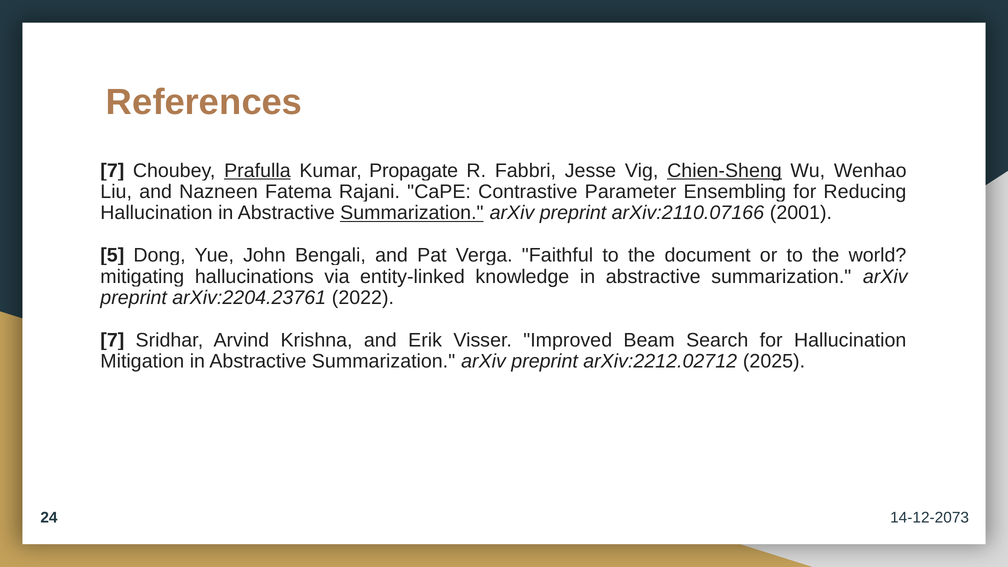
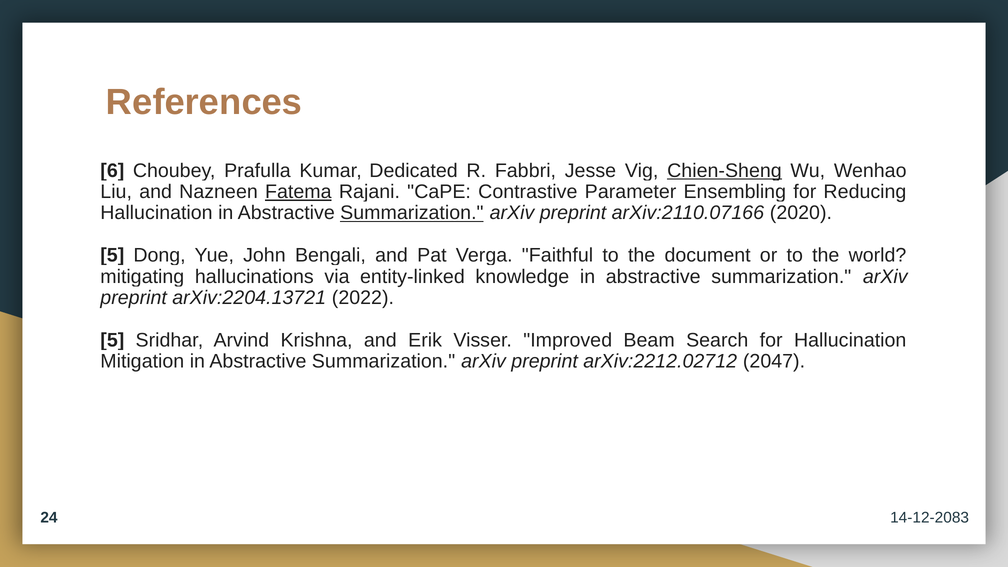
7: 7 -> 6 (112, 171)
Prafulla underline: present -> none (257, 171)
Propagate: Propagate -> Dedicated (414, 171)
Fatema underline: none -> present (298, 192)
2001: 2001 -> 2020 (801, 213)
arXiv:2204.23761: arXiv:2204.23761 -> arXiv:2204.13721 (249, 298)
7: 7 -> 5 (112, 340)
2025: 2025 -> 2047 (774, 361)
14-12-2073: 14-12-2073 -> 14-12-2083 (930, 518)
